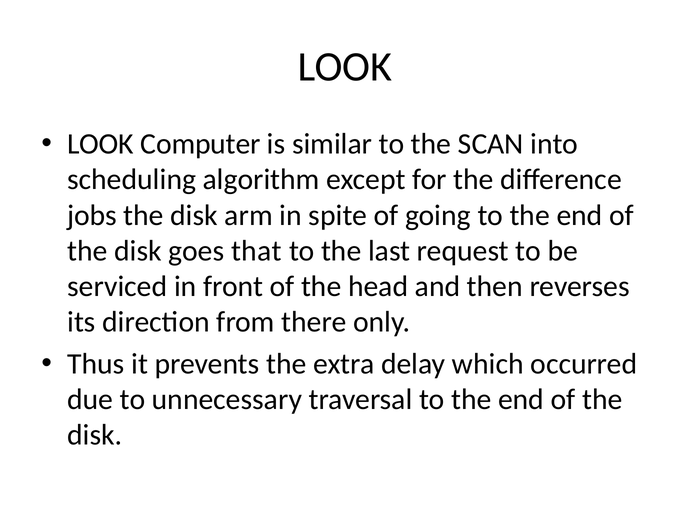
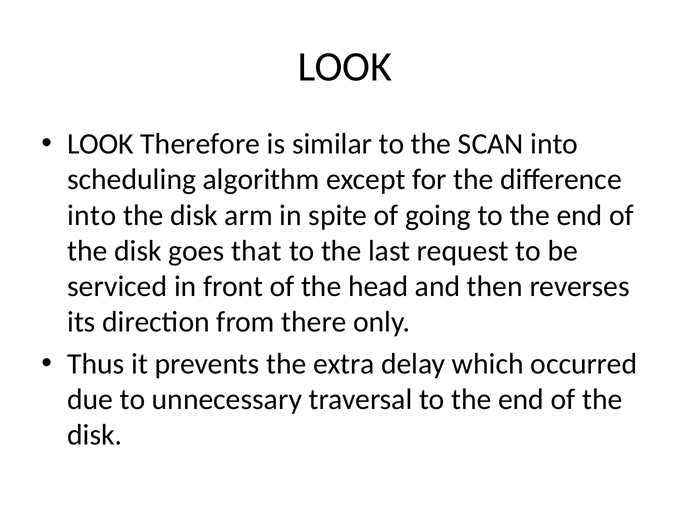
Computer: Computer -> Therefore (200, 144)
jobs: jobs -> into (92, 215)
